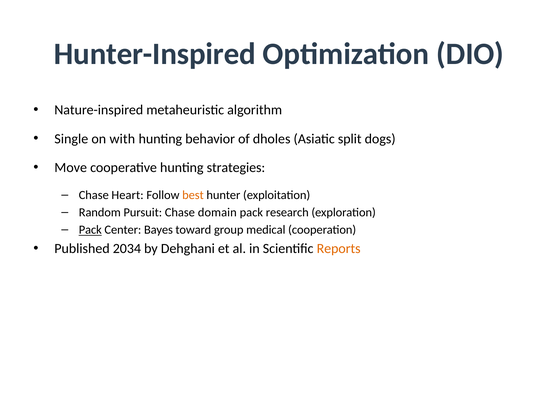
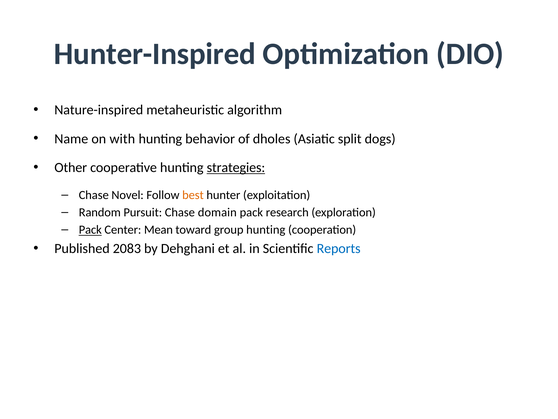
Single: Single -> Name (71, 139)
Move: Move -> Other (71, 167)
strategies underline: none -> present (236, 167)
Heart: Heart -> Novel (128, 195)
Bayes: Bayes -> Mean (158, 230)
group medical: medical -> hunting (266, 230)
2034: 2034 -> 2083 (127, 248)
Reports colour: orange -> blue (339, 248)
